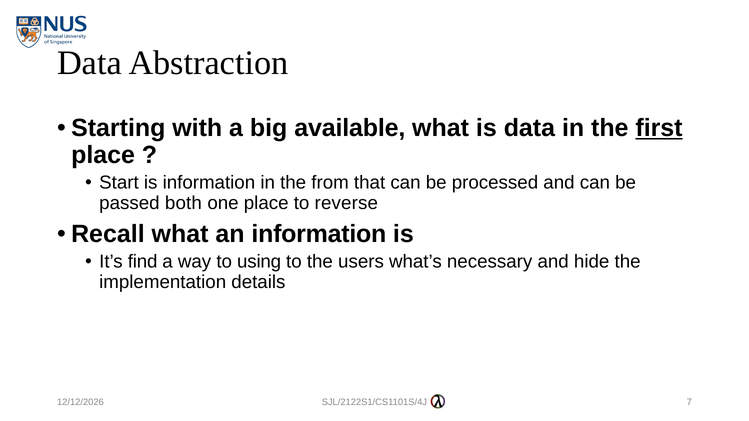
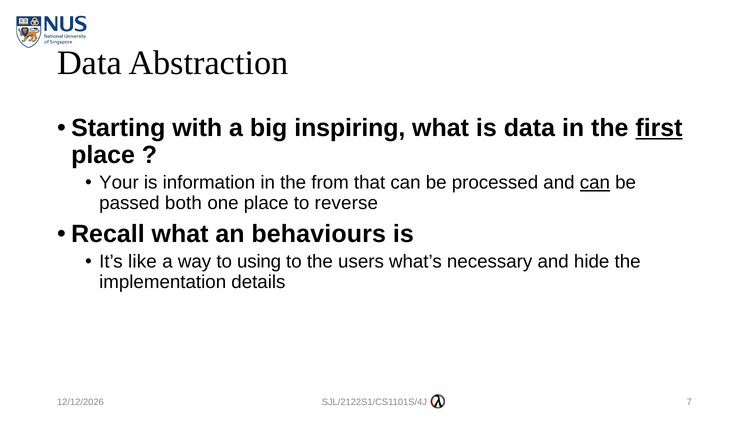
available: available -> inspiring (350, 128)
Start: Start -> Your (119, 183)
can underline: none -> present (595, 183)
an information: information -> behaviours (319, 234)
find: find -> like (142, 262)
